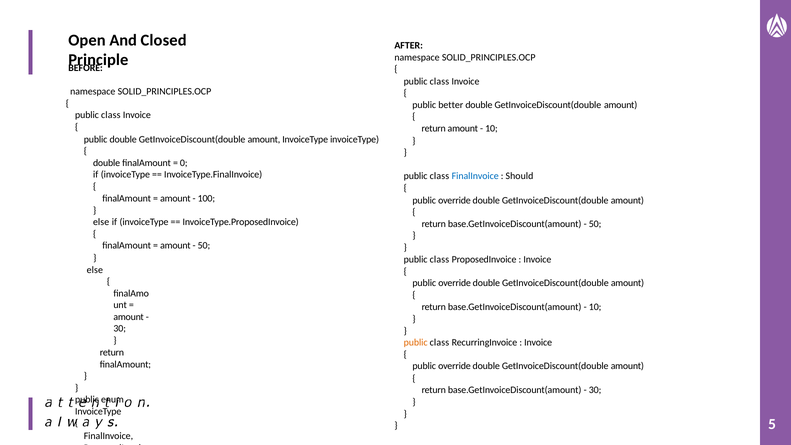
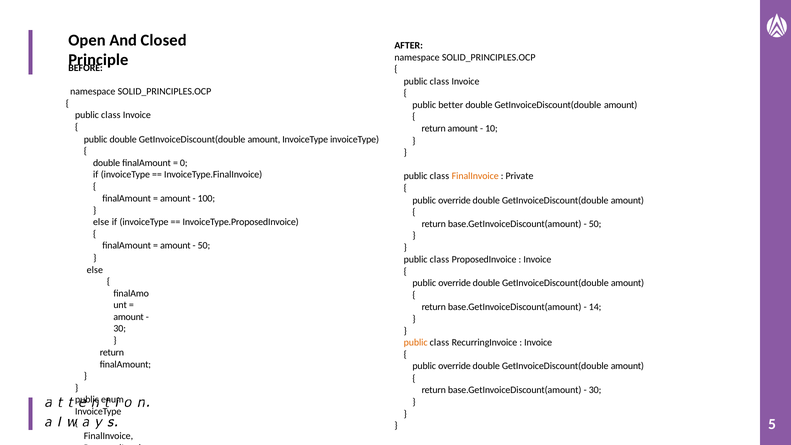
FinalInvoice colour: blue -> orange (475, 176)
Should: Should -> Private (520, 176)
10: 10 -> 14 (595, 307)
